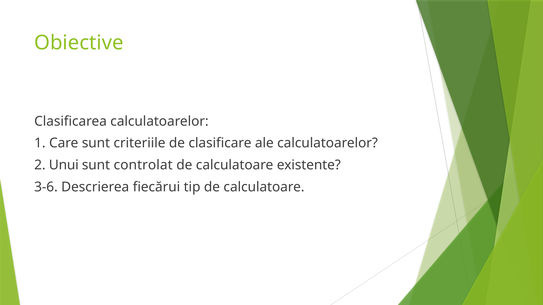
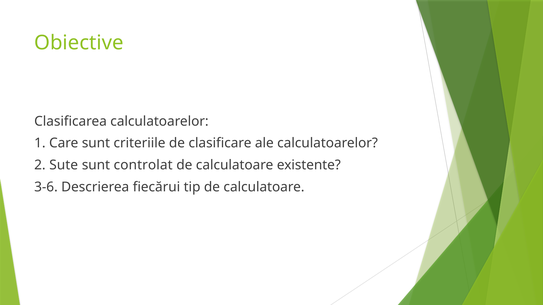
Unui: Unui -> Sute (64, 165)
